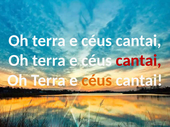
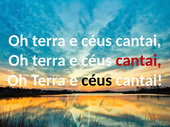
céus colour: orange -> black (97, 81)
